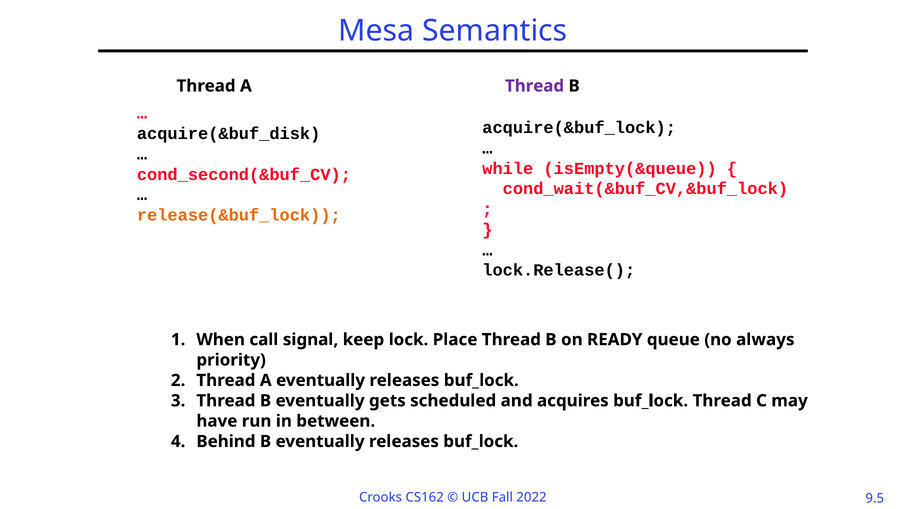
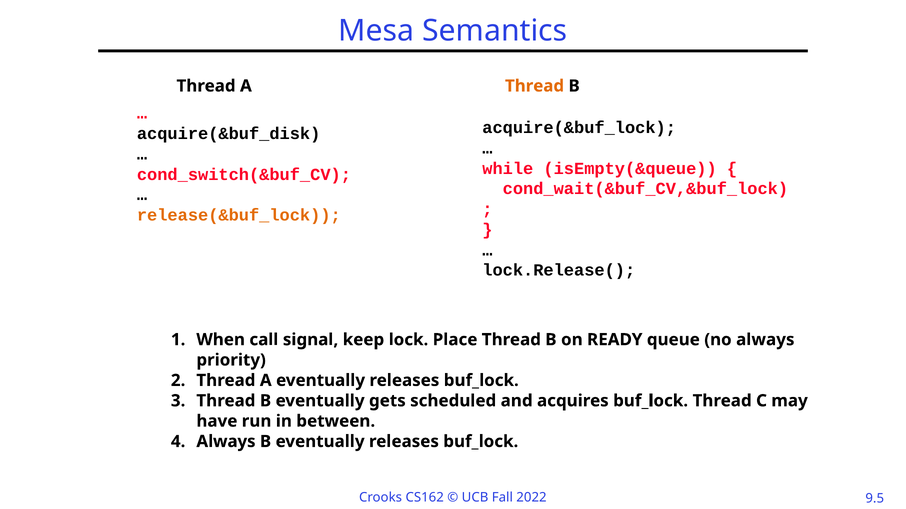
Thread colour: purple -> orange (535, 86)
cond_second(&buf_CV: cond_second(&buf_CV -> cond_switch(&buf_CV (244, 175)
Behind: Behind -> Always (226, 442)
